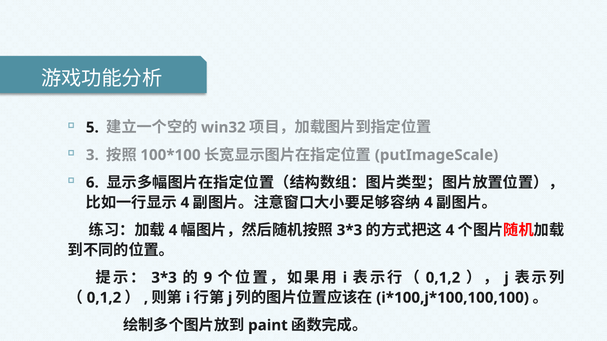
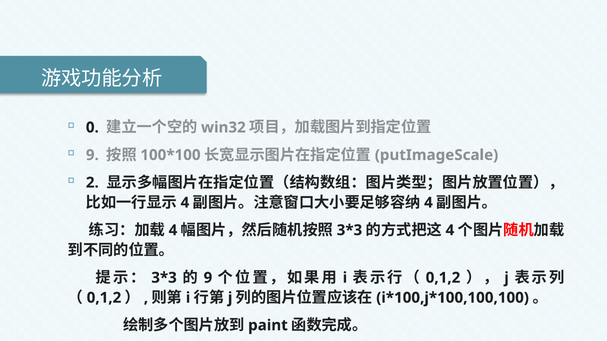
5: 5 -> 0 (92, 128)
3: 3 -> 9 (92, 155)
6: 6 -> 2 (92, 183)
